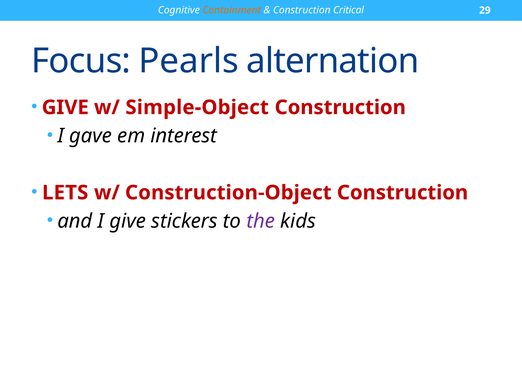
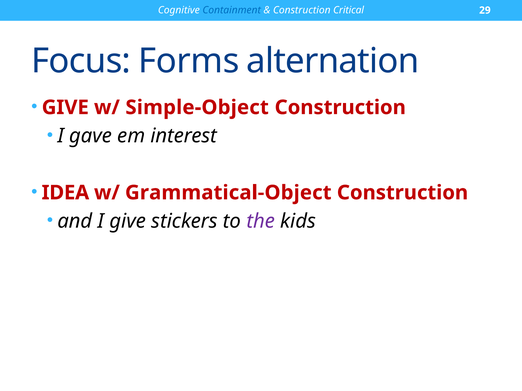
Containment colour: orange -> blue (232, 10)
Pearls: Pearls -> Forms (189, 61)
LETS: LETS -> IDEA (65, 193)
Construction-Object: Construction-Object -> Grammatical-Object (228, 193)
